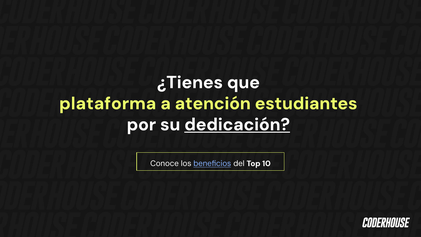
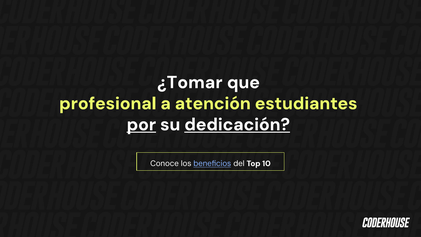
¿Tienes: ¿Tienes -> ¿Tomar (190, 82)
plataforma: plataforma -> profesional (108, 103)
por underline: none -> present (141, 124)
